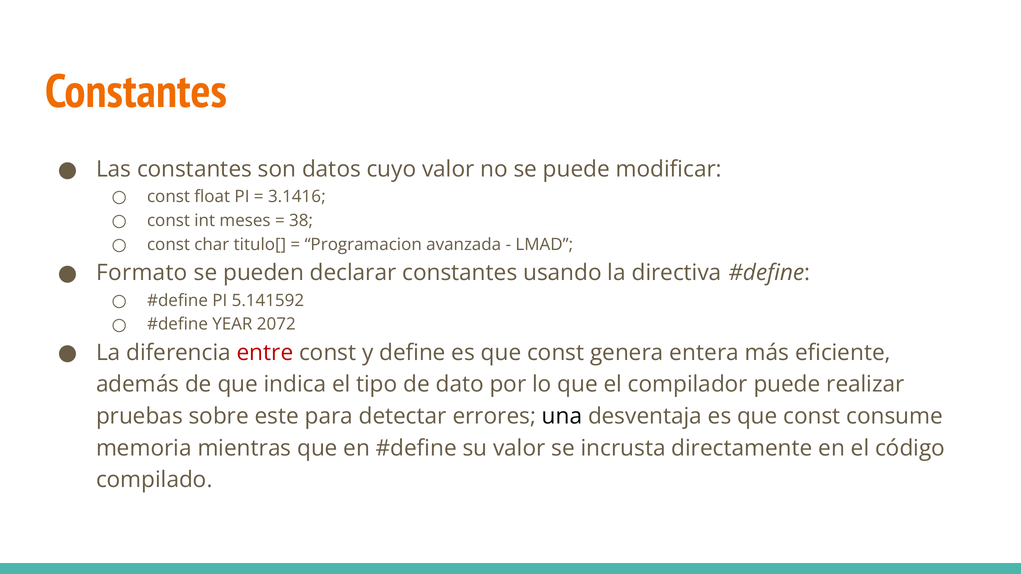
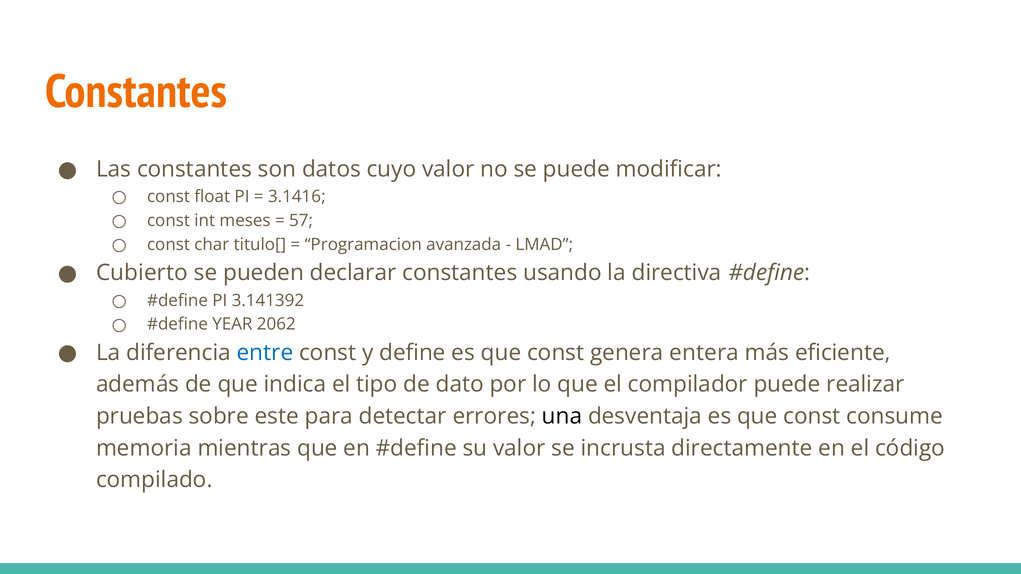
38: 38 -> 57 (301, 221)
Formato: Formato -> Cubierto (142, 273)
5.141592: 5.141592 -> 3.141392 (268, 301)
2072: 2072 -> 2062 (276, 325)
entre colour: red -> blue (265, 353)
